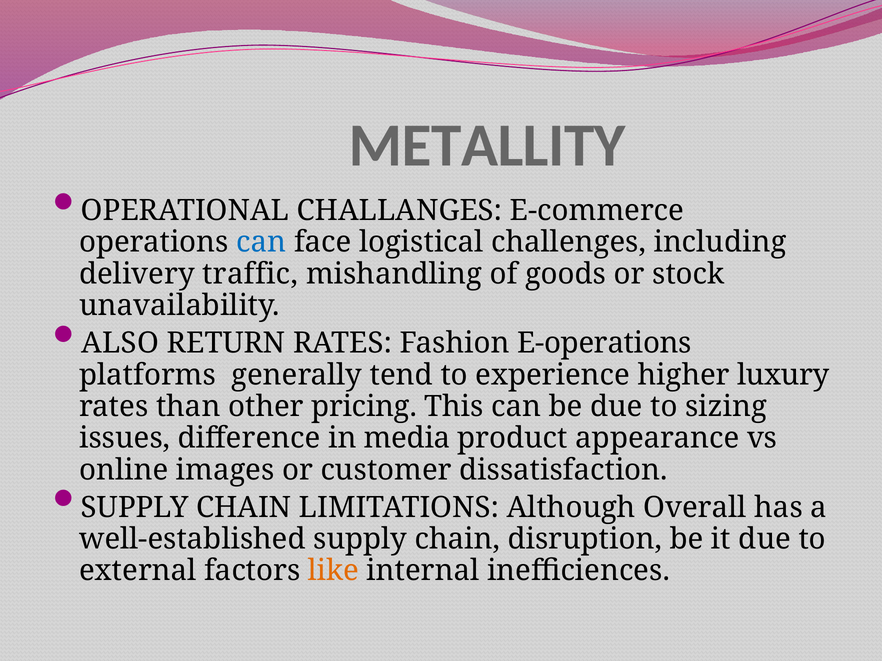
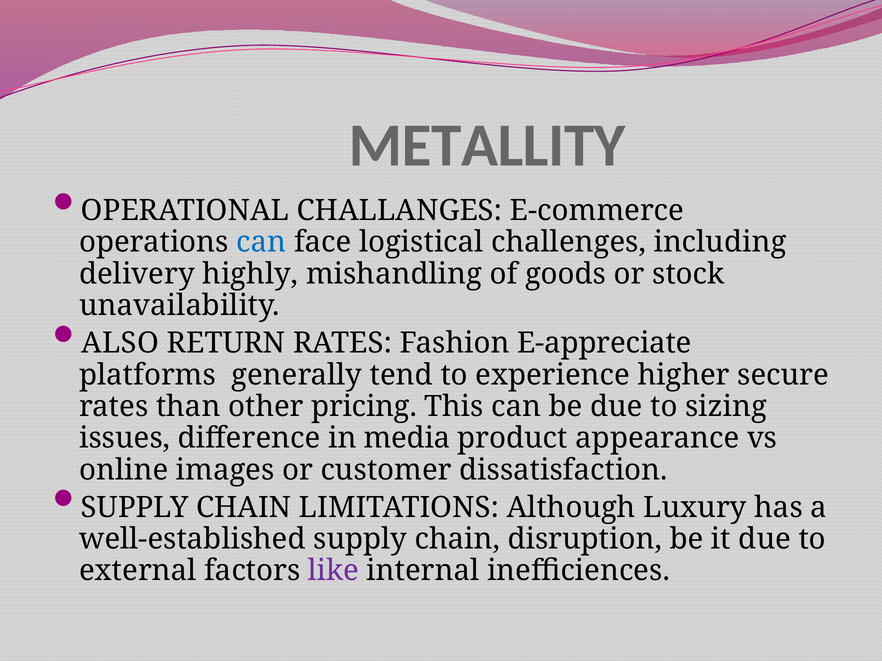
traffic: traffic -> highly (250, 274)
E-operations: E-operations -> E-appreciate (604, 343)
luxury: luxury -> secure (783, 375)
Overall: Overall -> Luxury (695, 508)
like colour: orange -> purple (333, 571)
